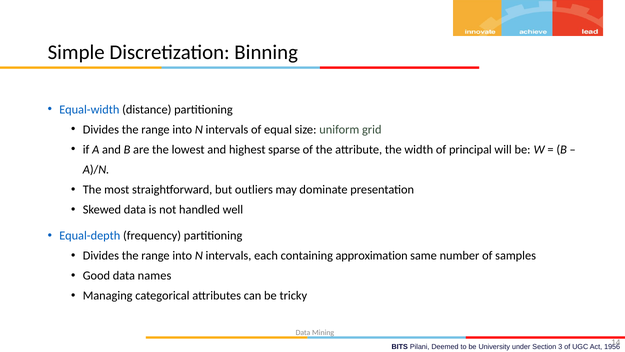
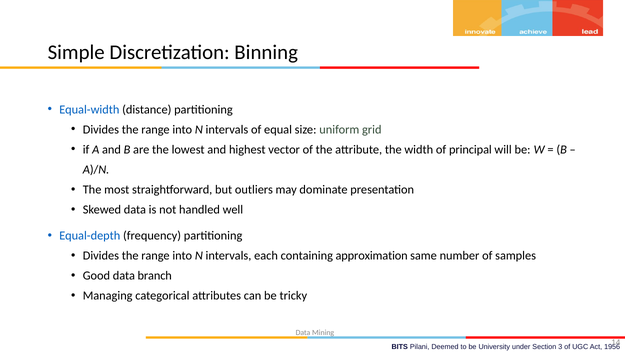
sparse: sparse -> vector (284, 149)
names: names -> branch (155, 275)
